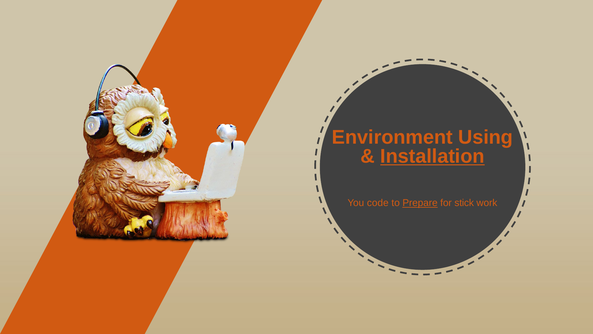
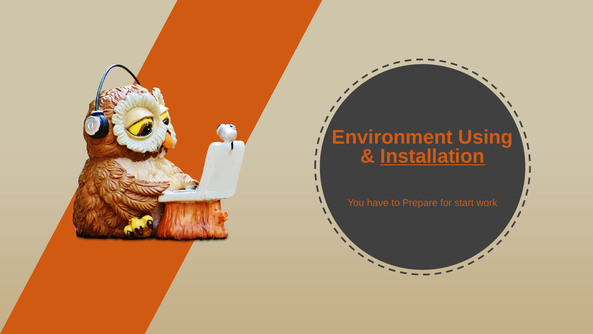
code: code -> have (378, 203)
Prepare underline: present -> none (420, 203)
stick: stick -> start (464, 203)
